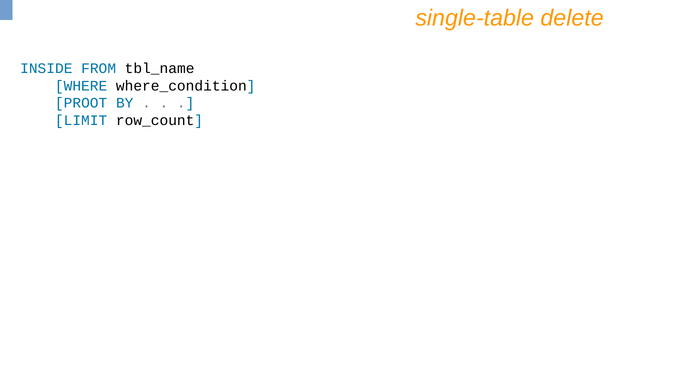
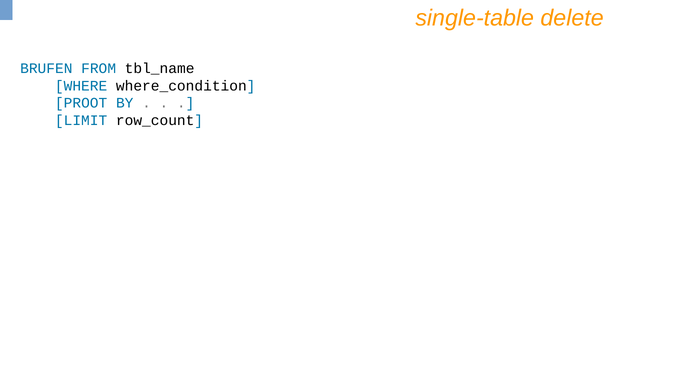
INSIDE: INSIDE -> BRUFEN (46, 68)
